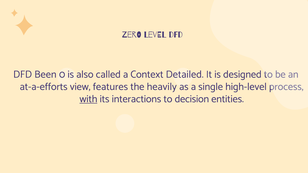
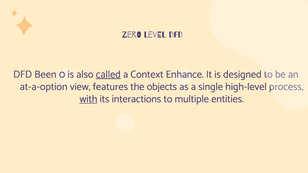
called underline: none -> present (108, 74)
Detailed: Detailed -> Enhance (185, 74)
at-a-efforts: at-a-efforts -> at-a-option (44, 87)
heavily: heavily -> objects (162, 87)
decision: decision -> multiple (192, 99)
